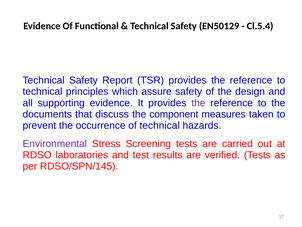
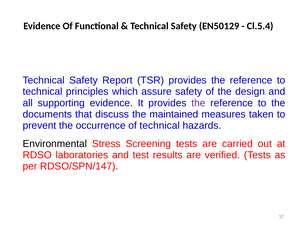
component: component -> maintained (174, 114)
Environmental colour: purple -> black (55, 143)
RDSO/SPN/145: RDSO/SPN/145 -> RDSO/SPN/147 (79, 166)
